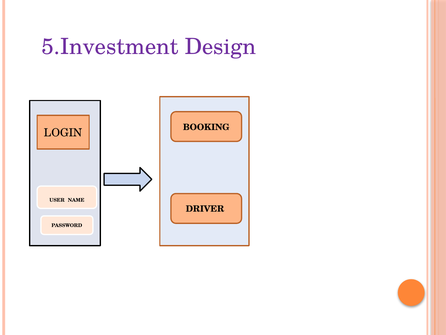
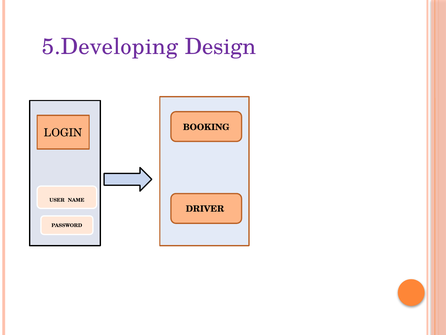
5.Investment: 5.Investment -> 5.Developing (110, 47)
